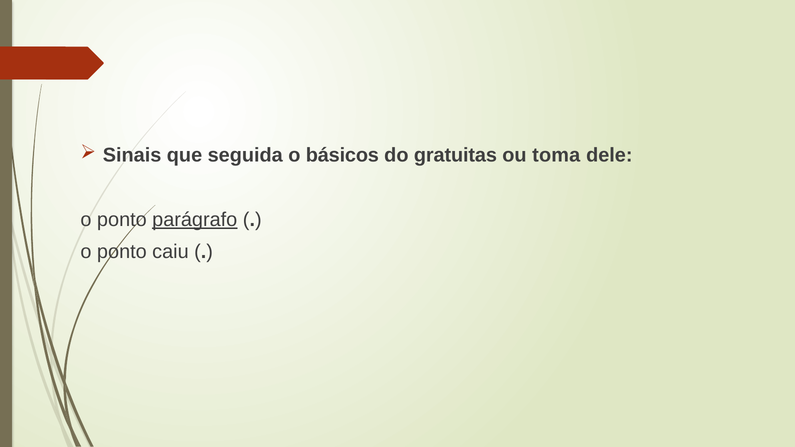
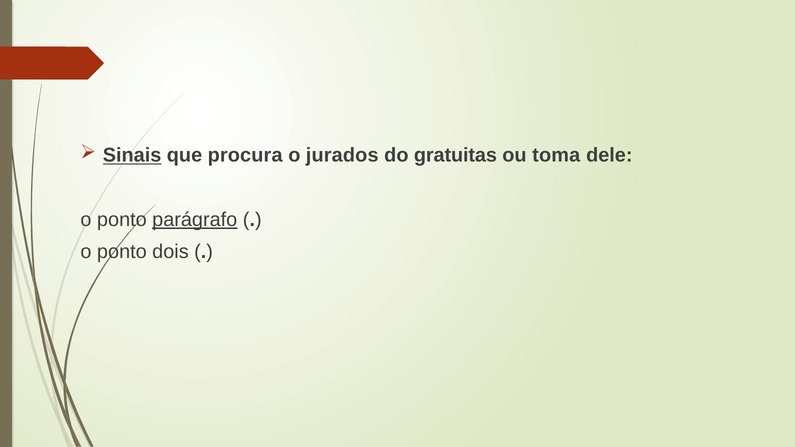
Sinais underline: none -> present (132, 155)
seguida: seguida -> procura (245, 155)
básicos: básicos -> jurados (342, 155)
caiu: caiu -> dois (170, 252)
